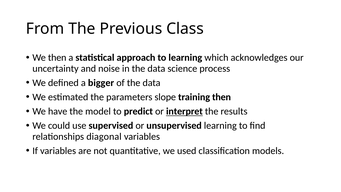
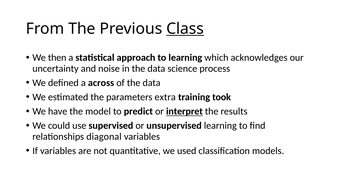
Class underline: none -> present (185, 29)
bigger: bigger -> across (101, 83)
slope: slope -> extra (165, 97)
training then: then -> took (222, 97)
